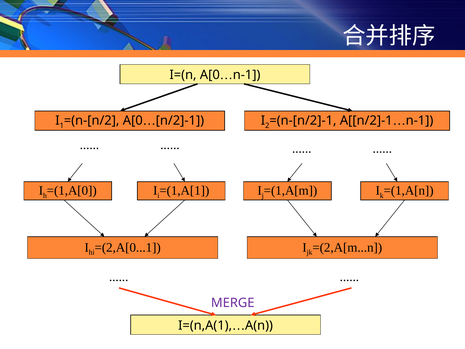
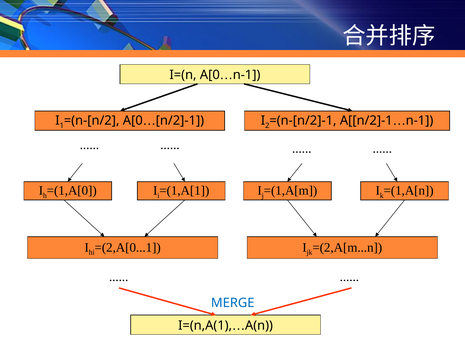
MERGE colour: purple -> blue (233, 303)
